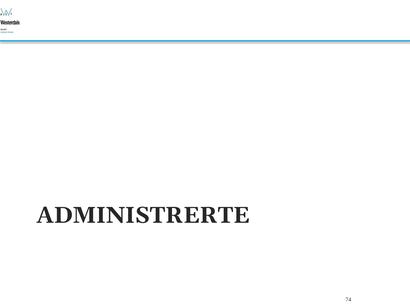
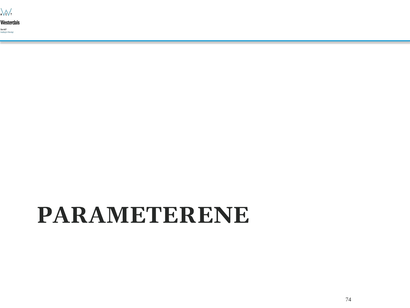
ADMINISTRERTE: ADMINISTRERTE -> PARAMETERENE (143, 215)
